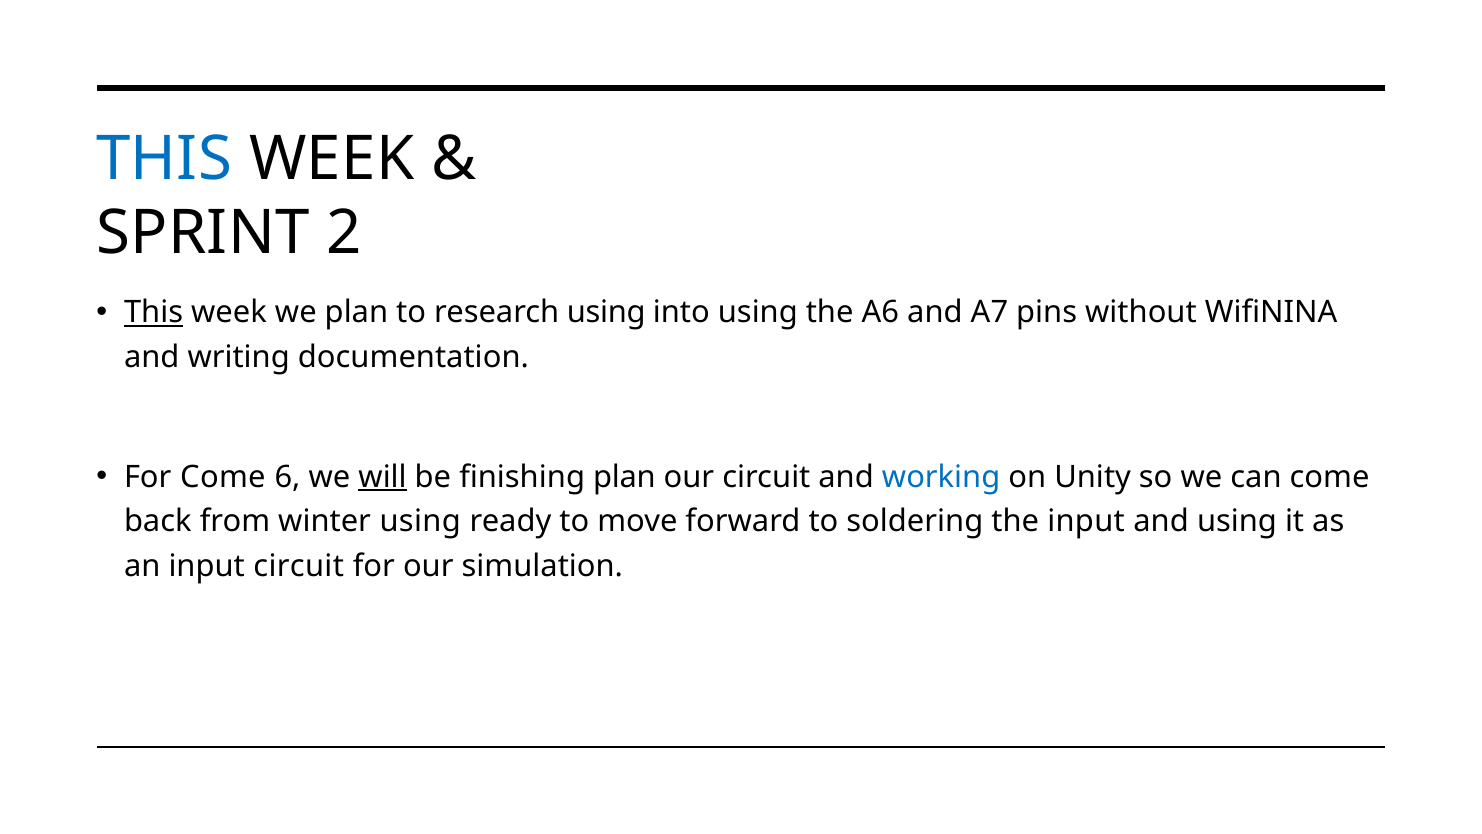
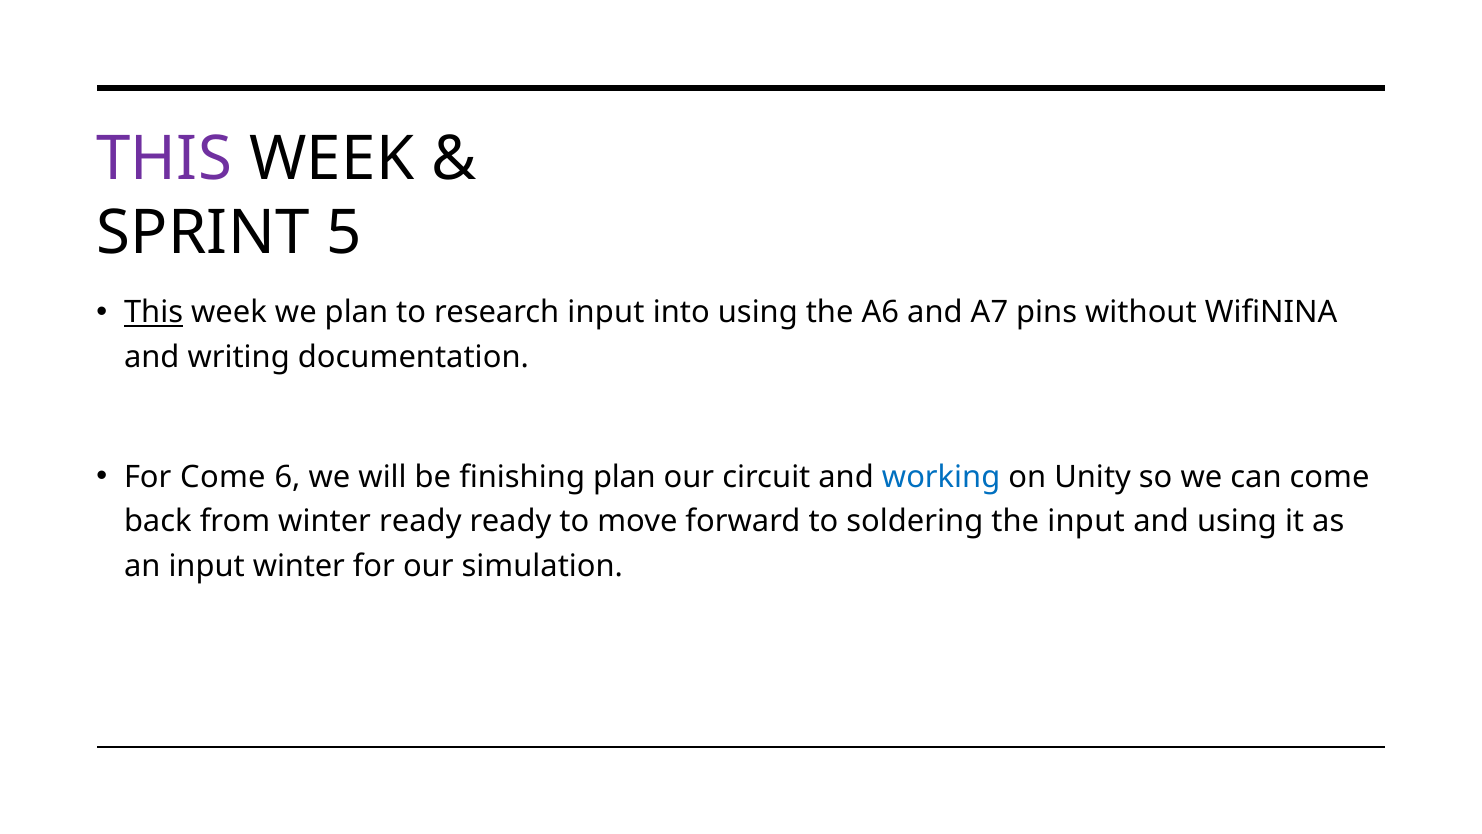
THIS colour: blue -> purple (164, 159)
2: 2 -> 5 (345, 233)
research using: using -> input (606, 312)
will underline: present -> none (383, 477)
winter using: using -> ready (420, 521)
input circuit: circuit -> winter (299, 566)
